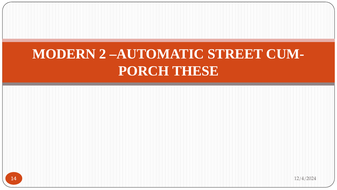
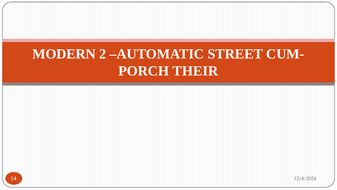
THESE: THESE -> THEIR (195, 71)
